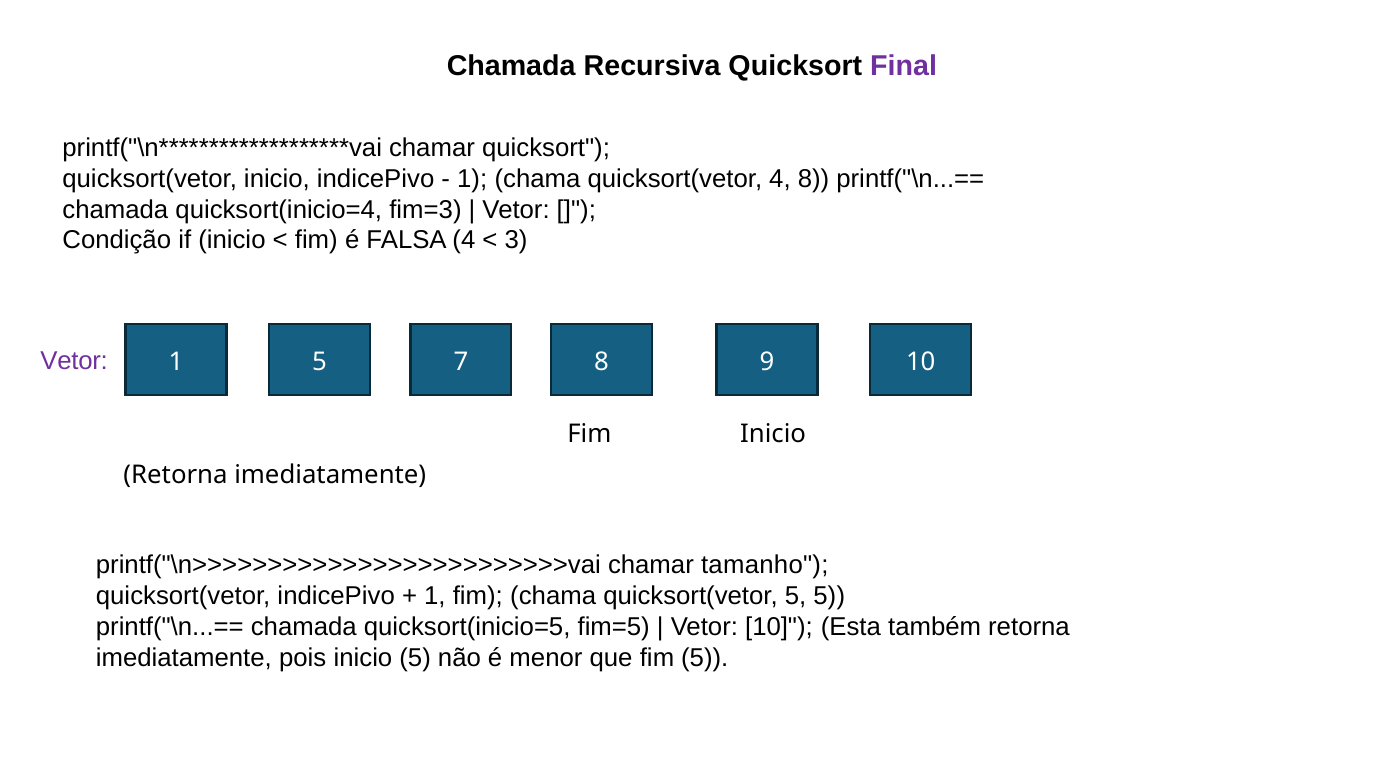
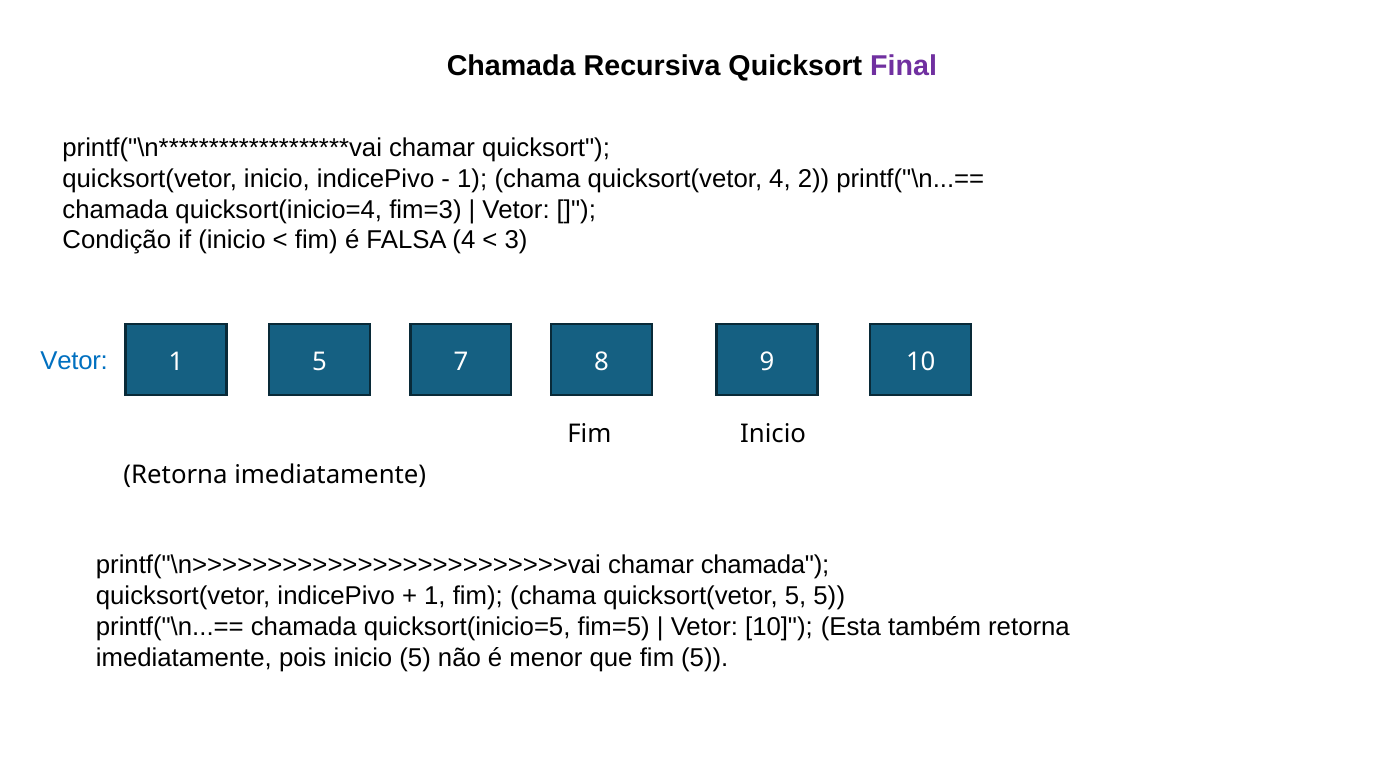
4 8: 8 -> 2 (814, 179)
Vetor colour: purple -> blue (74, 361)
chamar tamanho: tamanho -> chamada (765, 565)
